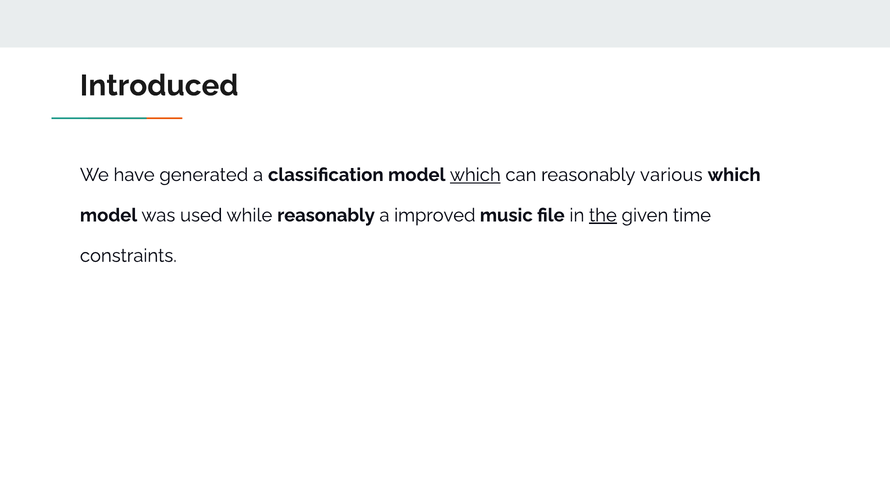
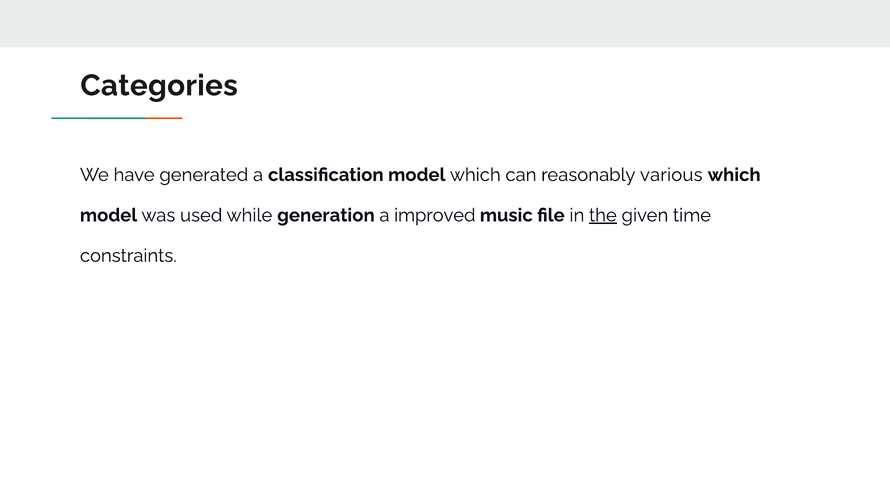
Introduced: Introduced -> Categories (159, 85)
which underline: present -> none (475, 175)
while reasonably: reasonably -> generation (326, 215)
